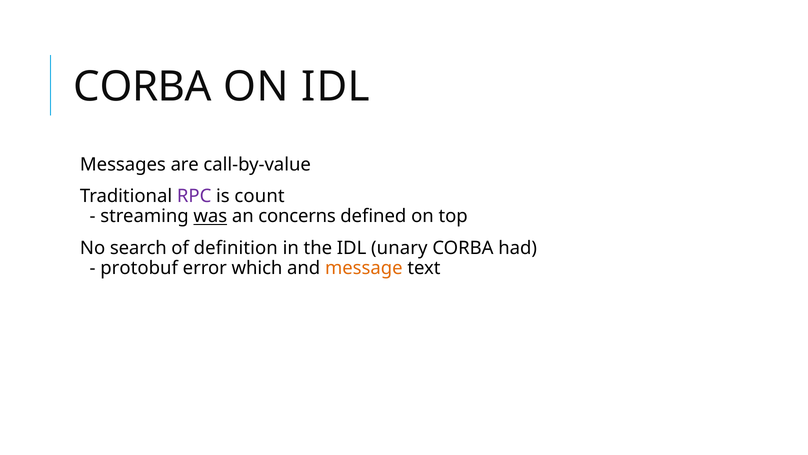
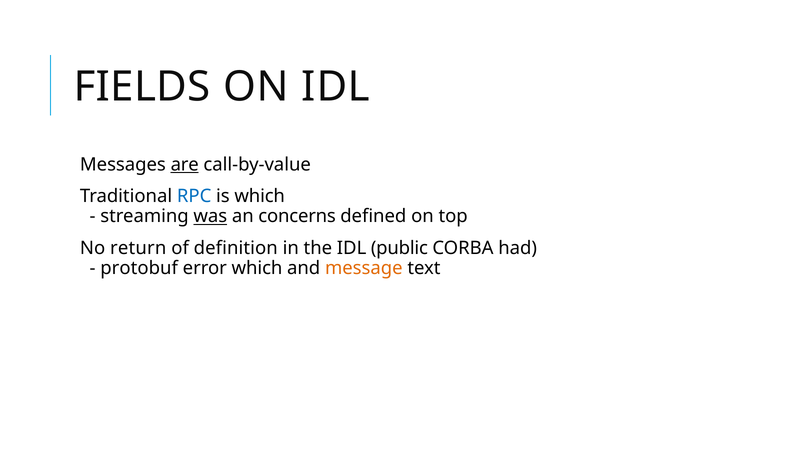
CORBA: CORBA -> FIELDS (142, 87)
are underline: none -> present (185, 164)
RPC colour: purple -> blue (194, 196)
is count: count -> which (260, 196)
search: search -> return (138, 248)
unary: unary -> public (399, 248)
